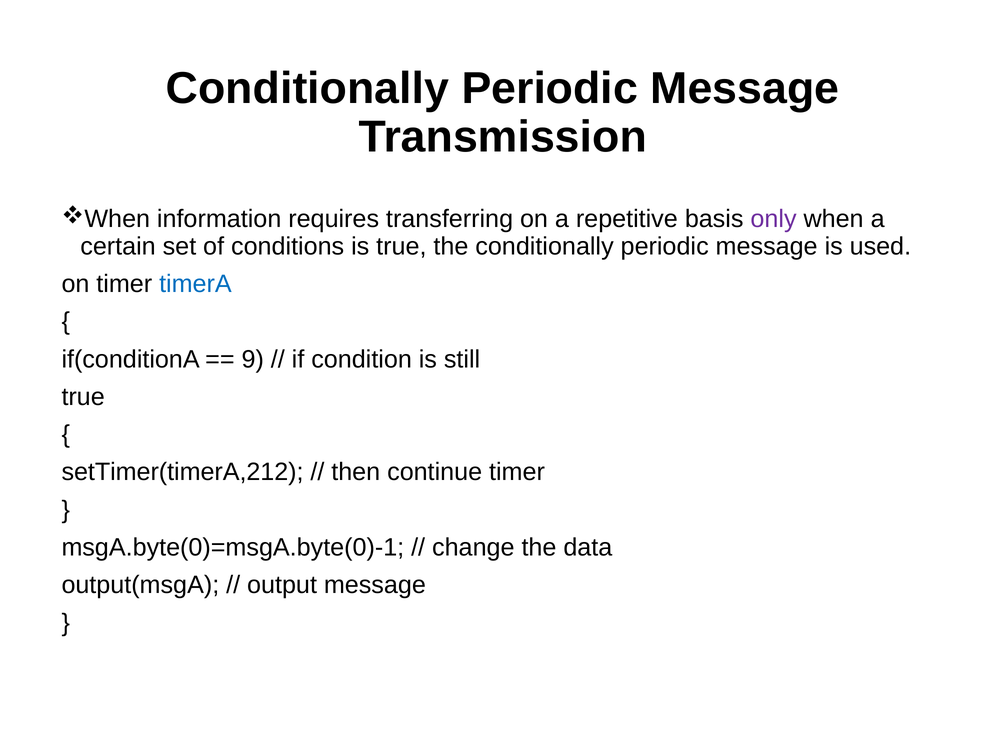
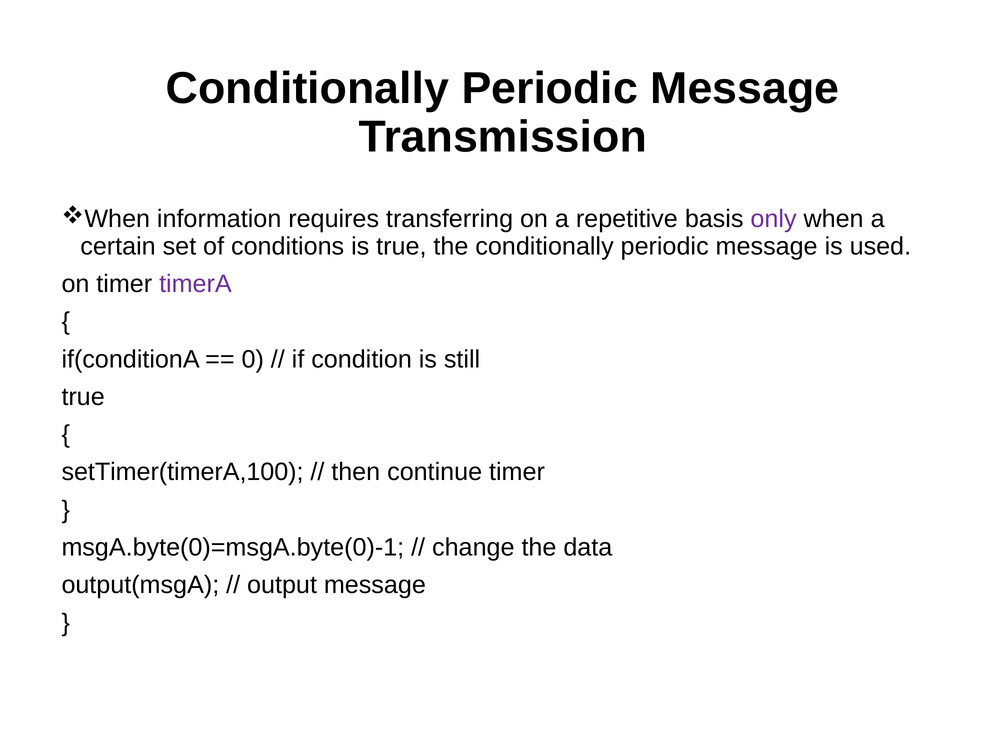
timerA colour: blue -> purple (195, 284)
9: 9 -> 0 (253, 359)
setTimer(timerA,212: setTimer(timerA,212 -> setTimer(timerA,100 (183, 472)
